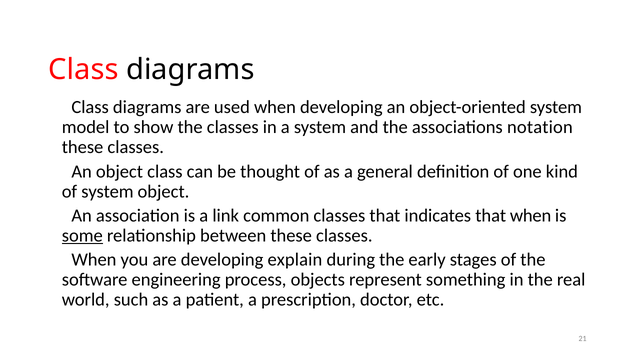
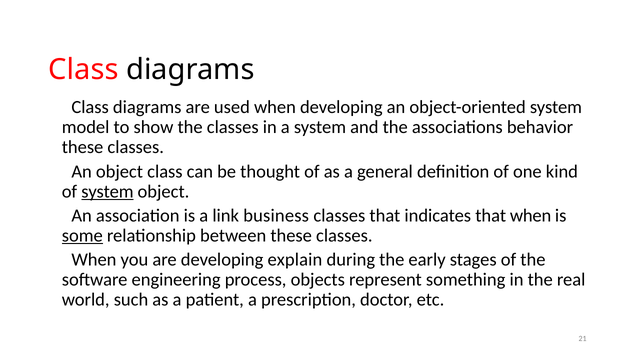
notation: notation -> behavior (540, 127)
system underline: none -> present (107, 192)
common: common -> business (276, 216)
